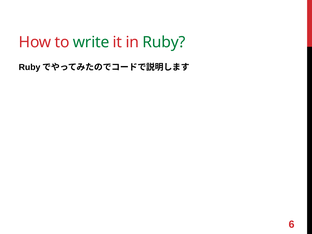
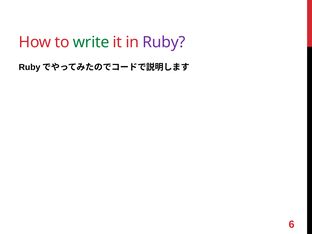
Ruby colour: green -> purple (164, 42)
